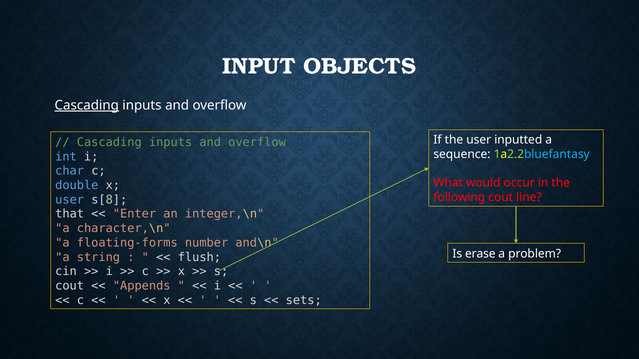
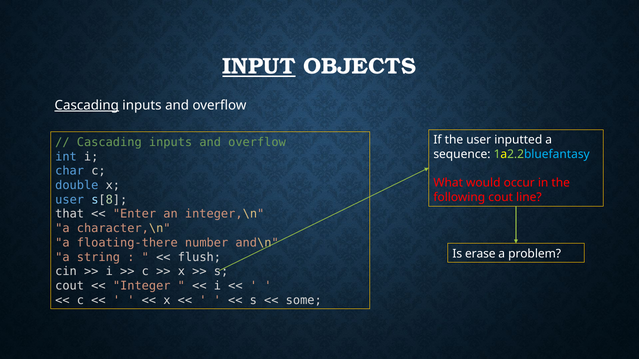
INPUT underline: none -> present (259, 67)
floating-forms: floating-forms -> floating-there (127, 243)
Appends: Appends -> Integer (142, 286)
sets: sets -> some (304, 301)
